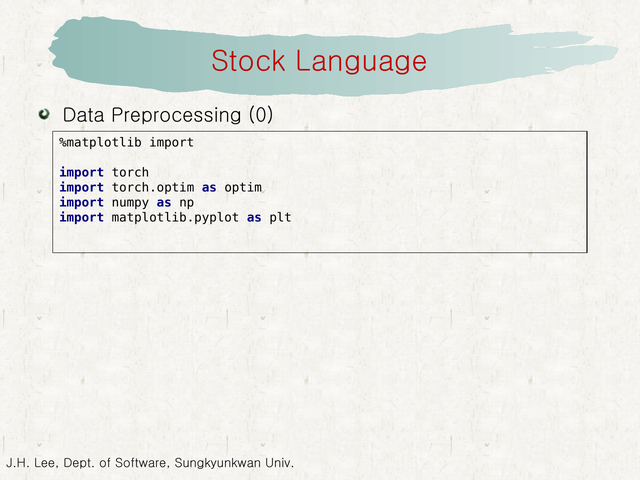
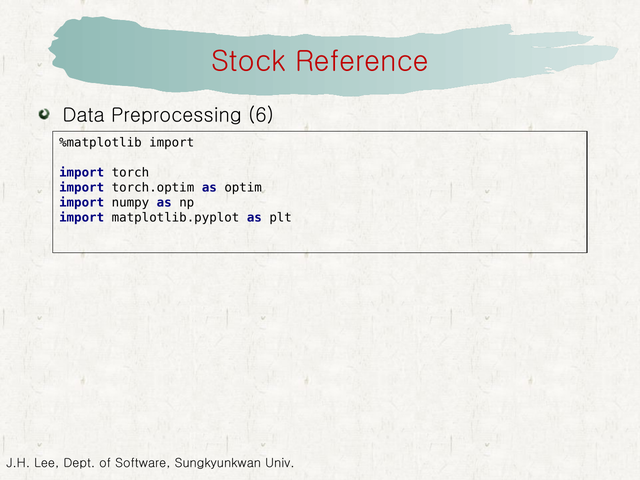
Language: Language -> Reference (362, 61)
0: 0 -> 6 (261, 115)
